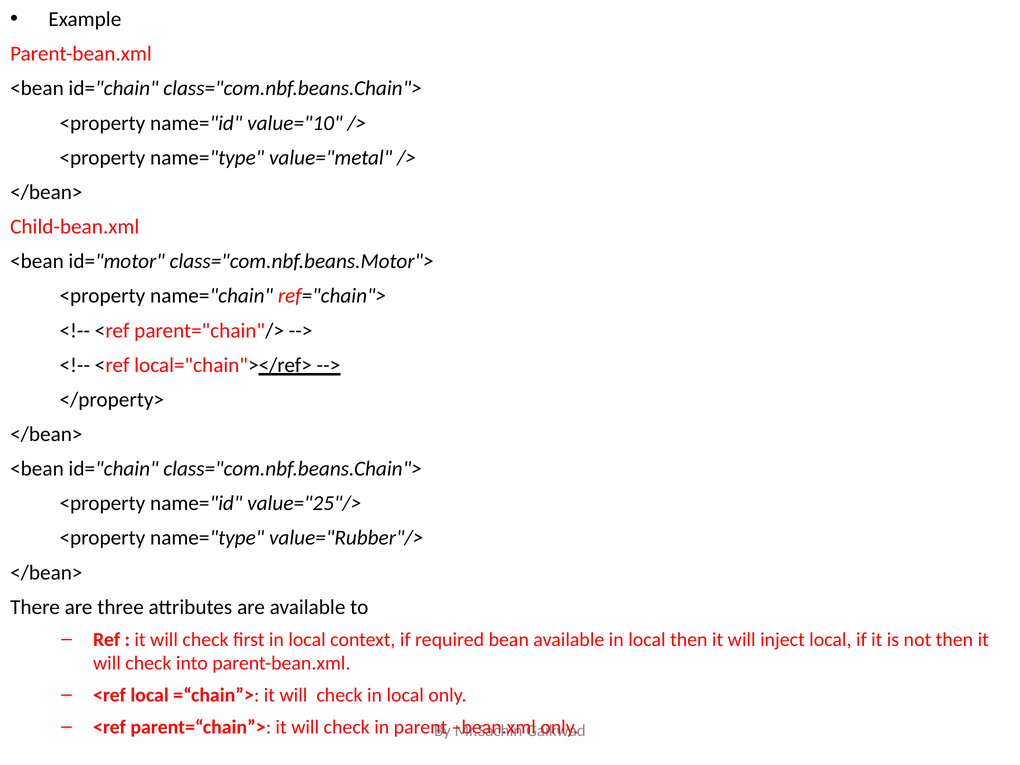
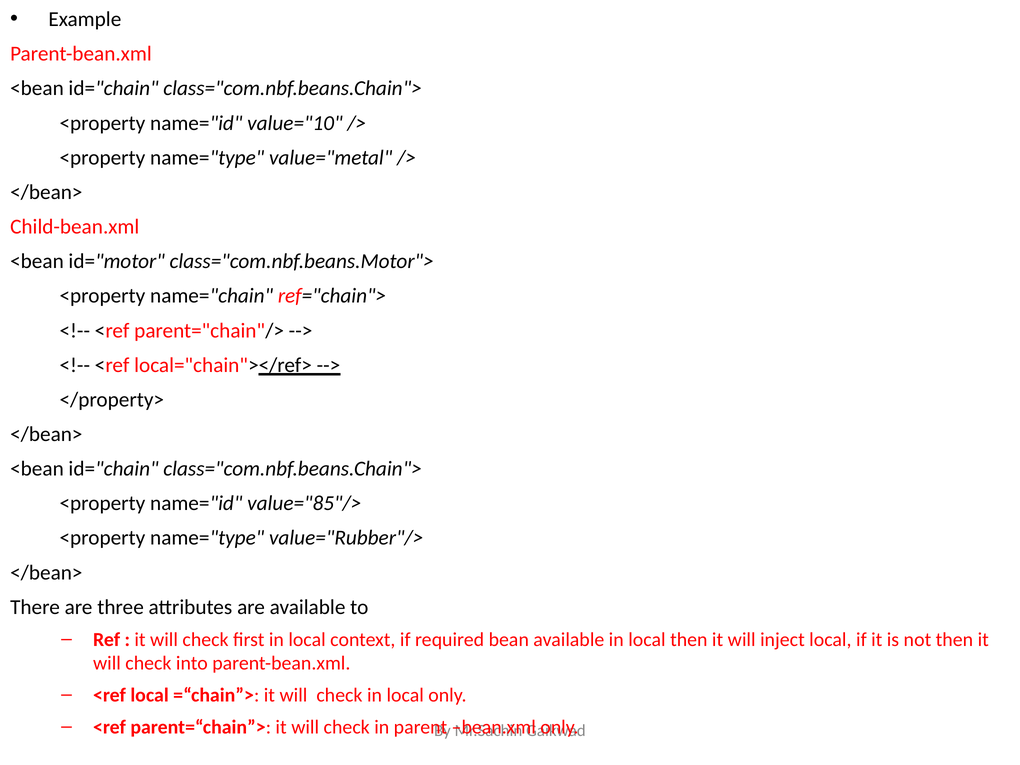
value="25"/>: value="25"/> -> value="85"/> (304, 503)
